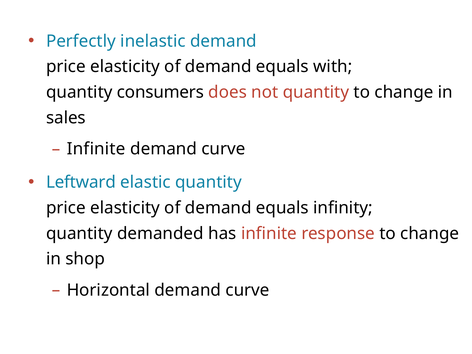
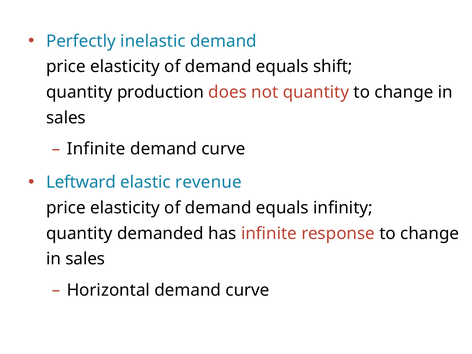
with: with -> shift (333, 67)
consumers: consumers -> production (160, 92)
elastic quantity: quantity -> revenue (208, 182)
shop: shop -> sales (85, 259)
